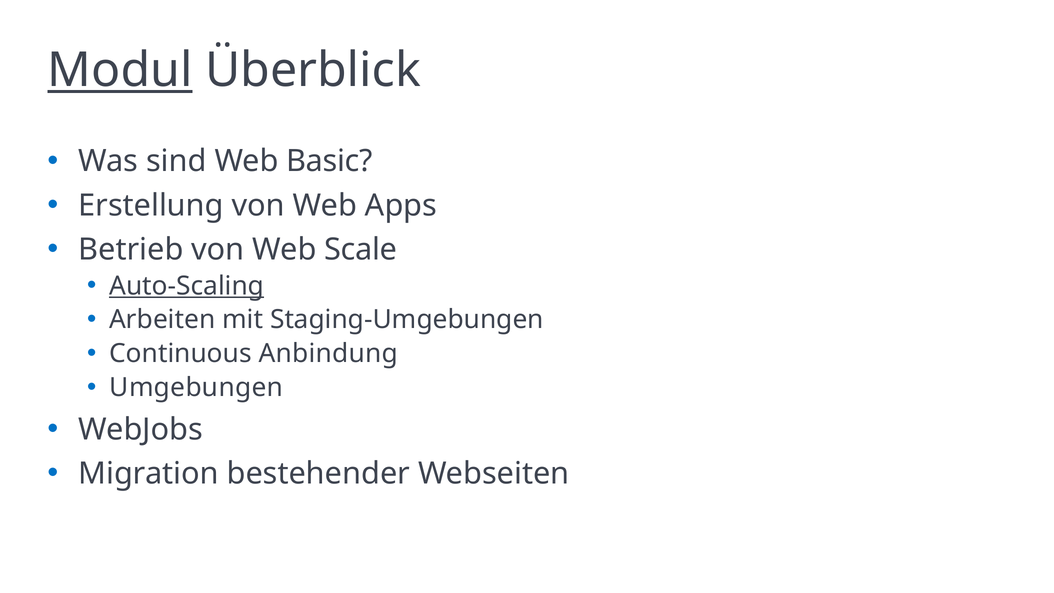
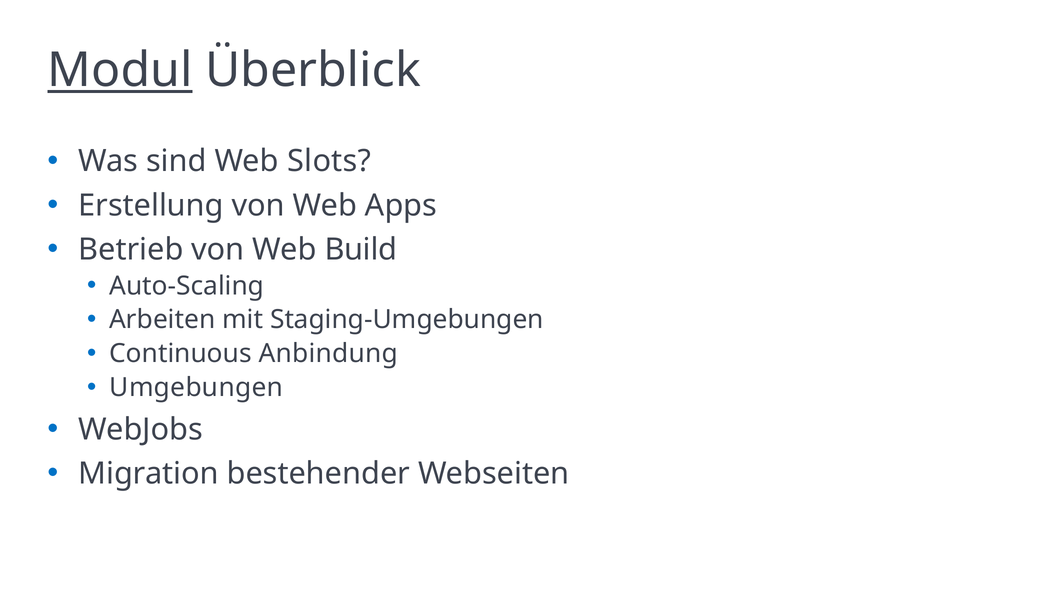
Basic: Basic -> Slots (329, 161)
Scale: Scale -> Build (361, 249)
Auto-Scaling underline: present -> none (187, 286)
